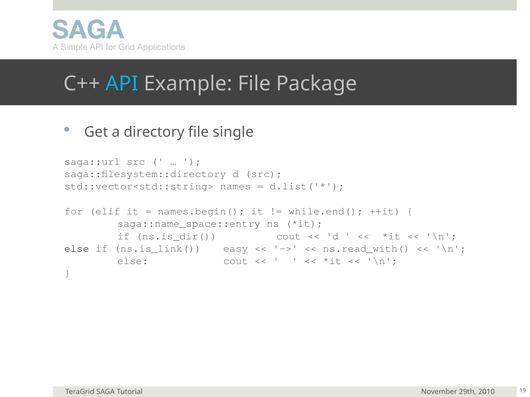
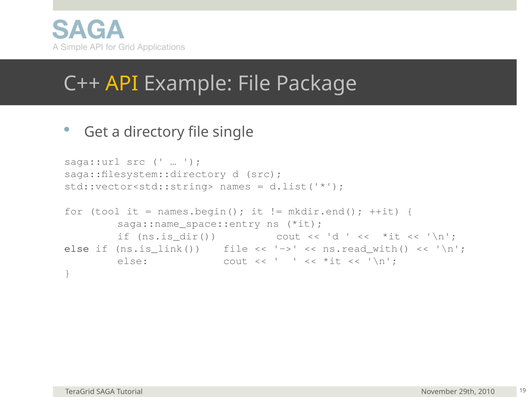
API colour: light blue -> yellow (122, 84)
elif: elif -> tool (105, 211)
while.end(: while.end( -> mkdir.end( (326, 211)
ns.is_link( easy: easy -> file (236, 249)
